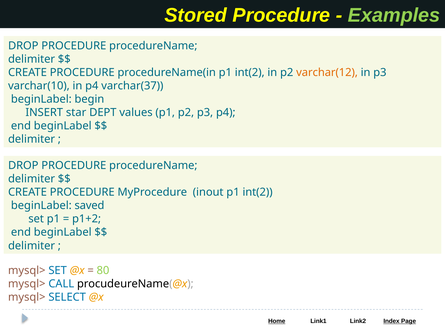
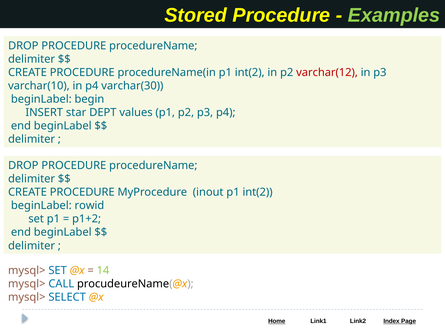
varchar(12 colour: orange -> red (327, 72)
varchar(37: varchar(37 -> varchar(30 (132, 86)
saved: saved -> rowid (89, 205)
80: 80 -> 14 (103, 270)
